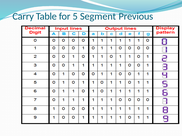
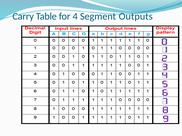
5: 5 -> 4 (75, 16)
Previous: Previous -> Outputs (136, 16)
